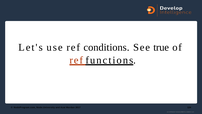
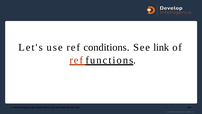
true: true -> link (161, 47)
